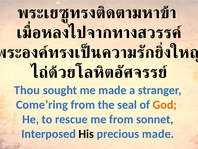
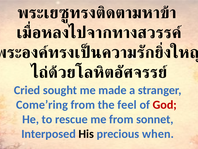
Thou: Thou -> Cried (27, 90)
seal: seal -> feel (127, 104)
God colour: orange -> red (165, 104)
precious made: made -> when (158, 134)
